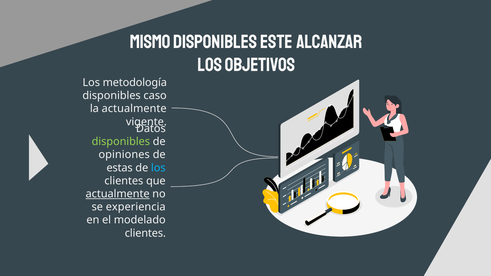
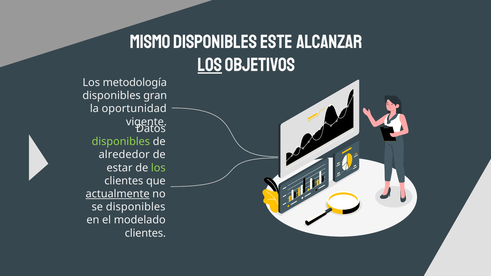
LOS underline: none -> present (210, 65)
caso: caso -> gran (155, 96)
la actualmente: actualmente -> oportunidad (134, 109)
opiniones: opiniones -> alrededor (124, 155)
estas: estas -> estar (120, 168)
los colour: light blue -> light green (158, 168)
se experiencia: experiencia -> disponibles (136, 207)
